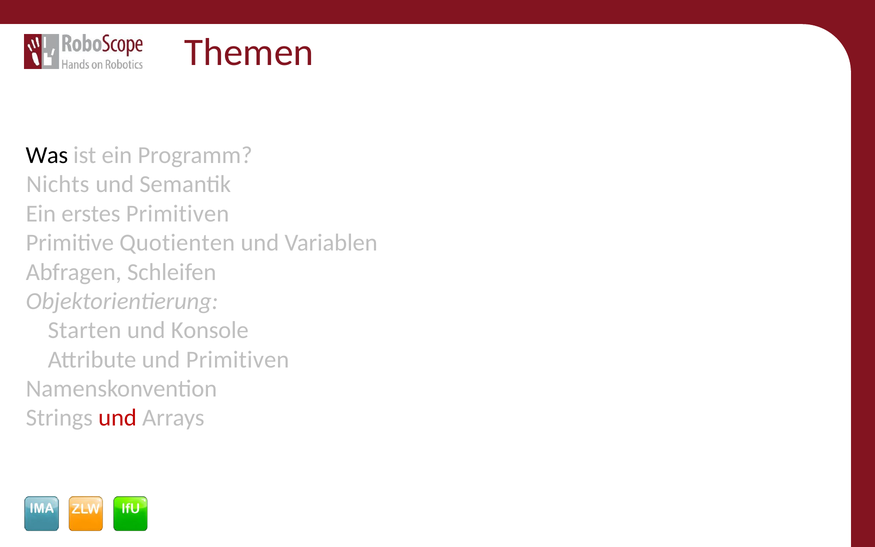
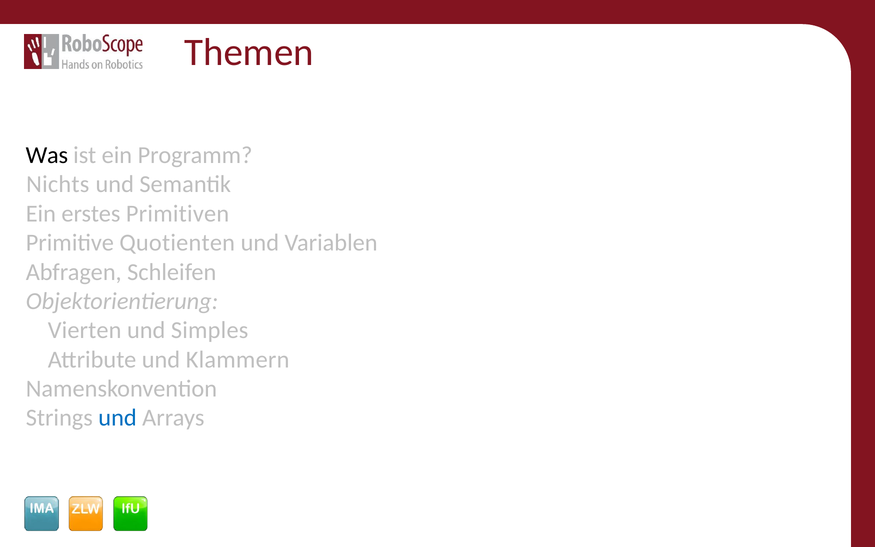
Starten: Starten -> Vierten (85, 330)
Konsole: Konsole -> Simples (210, 330)
und Primitiven: Primitiven -> Klammern (238, 359)
und colour: red -> blue (118, 418)
